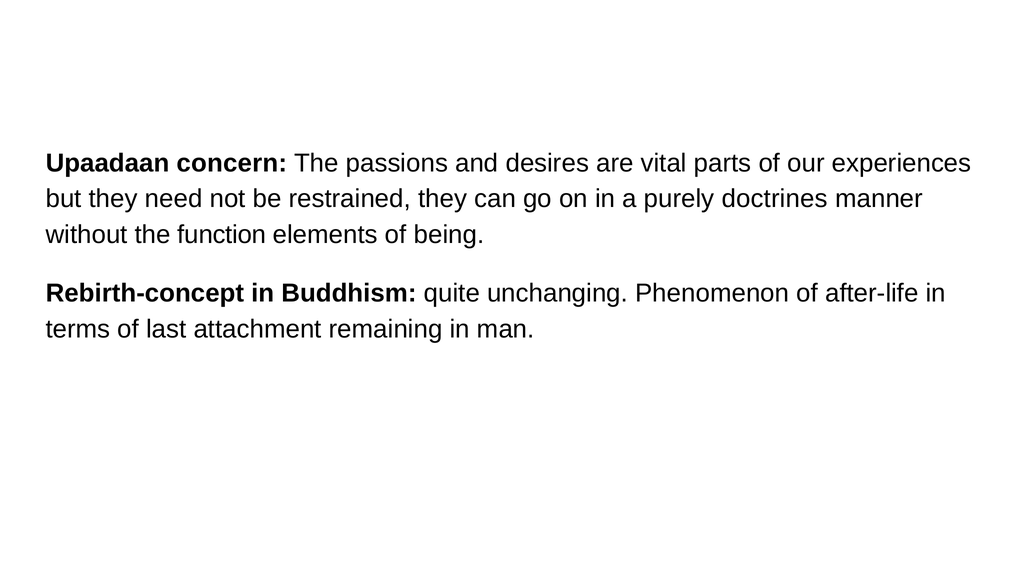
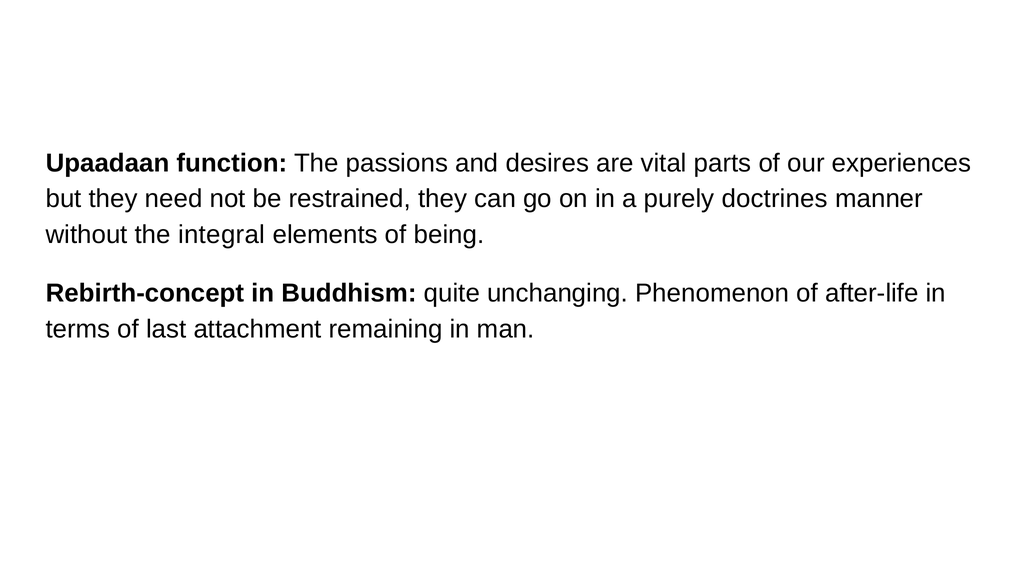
concern: concern -> function (232, 163)
function: function -> integral (222, 234)
